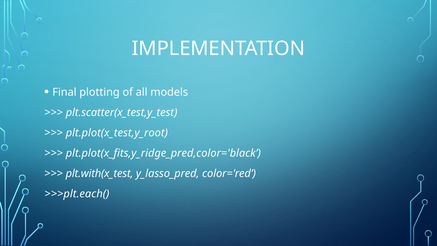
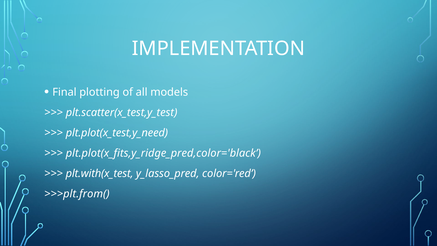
plt.plot(x_test,y_root: plt.plot(x_test,y_root -> plt.plot(x_test,y_need (117, 133)
>>>plt.each(: >>>plt.each( -> >>>plt.from( (77, 194)
